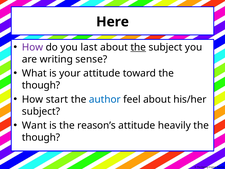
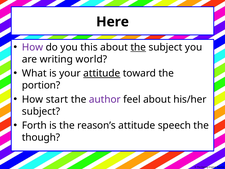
last: last -> this (89, 47)
sense: sense -> world (91, 59)
attitude underline: none -> present (102, 73)
though: though -> portion (41, 85)
author colour: blue -> purple (105, 99)
Want: Want -> Forth (34, 125)
heavily: heavily -> speech (174, 125)
